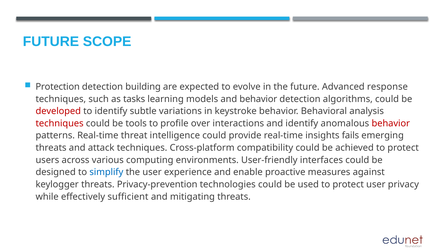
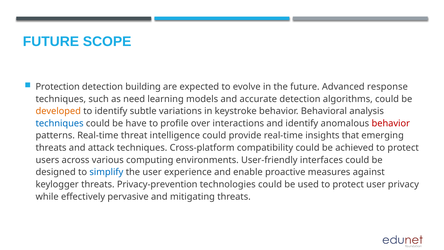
tasks: tasks -> need (134, 99)
and behavior: behavior -> accurate (258, 99)
developed colour: red -> orange (58, 111)
techniques colour: red -> blue (60, 123)
tools: tools -> have (136, 123)
fails: fails -> that (350, 135)
sufficient: sufficient -> pervasive (128, 196)
